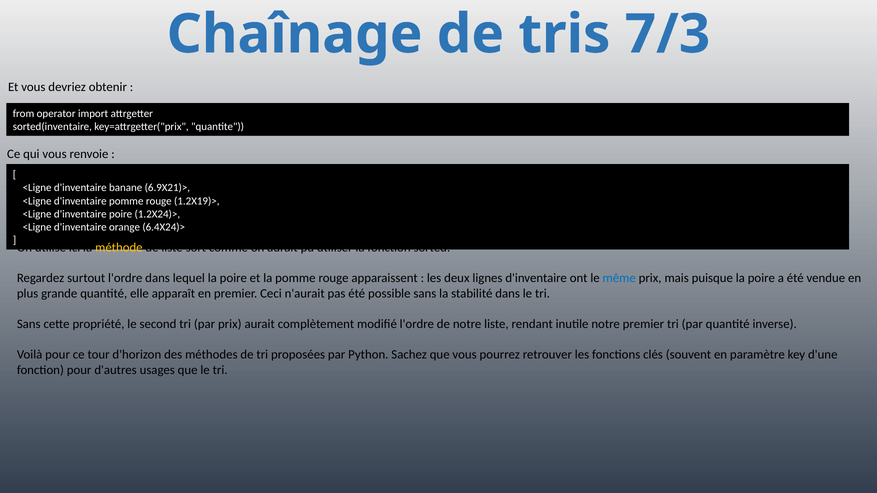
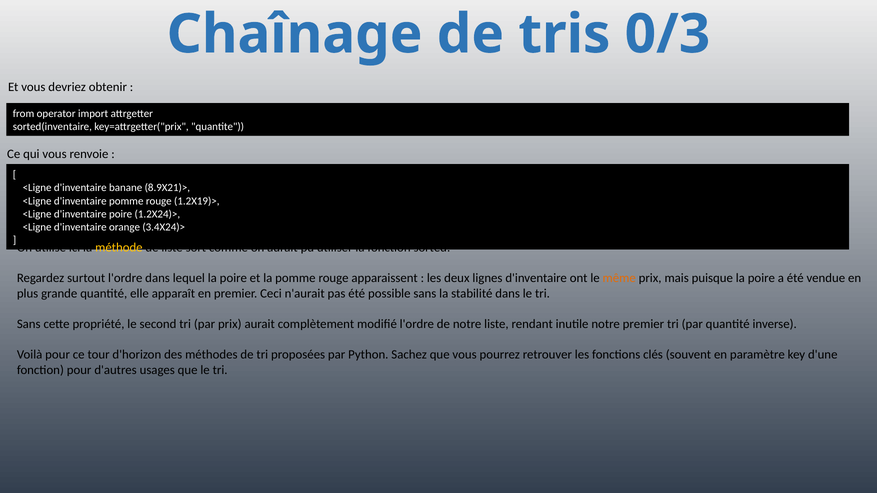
7/3: 7/3 -> 0/3 (667, 34)
6.9X21)>: 6.9X21)> -> 8.9X21)> (167, 188)
6.4X24)>: 6.4X24)> -> 3.4X24)> (164, 227)
même colour: blue -> orange (619, 278)
